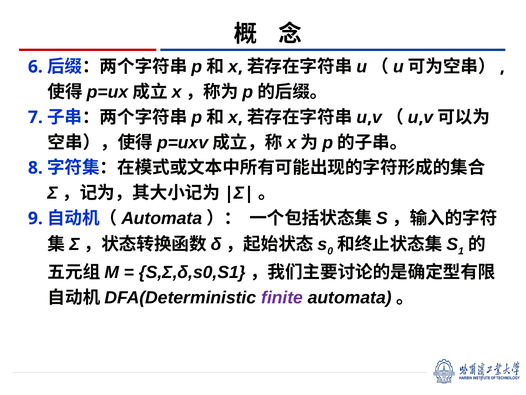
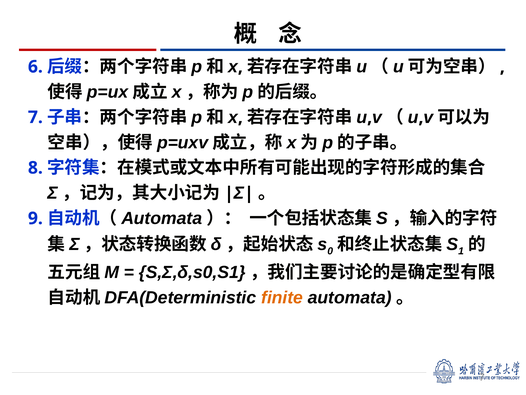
finite colour: purple -> orange (282, 297)
